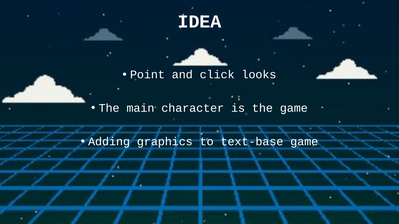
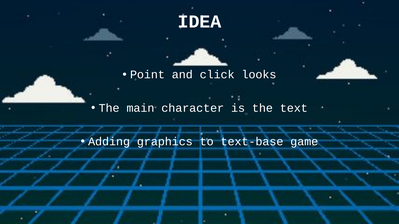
the game: game -> text (294, 108)
